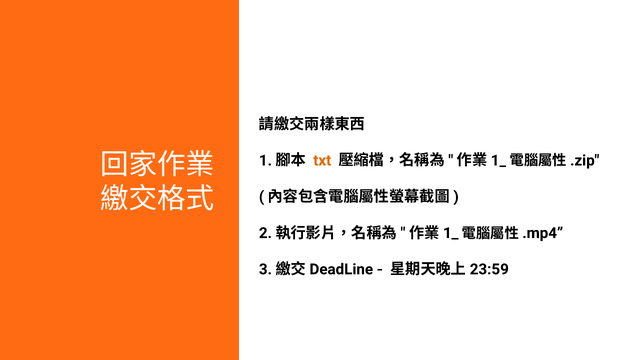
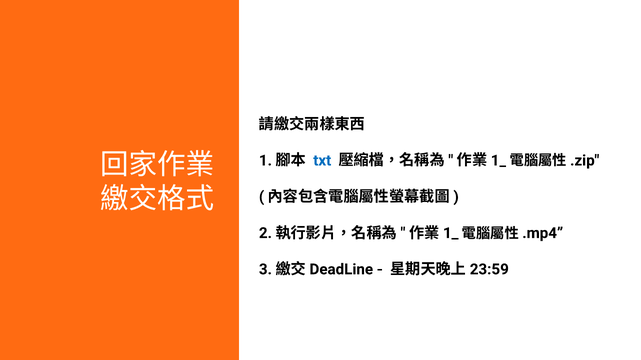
txt colour: orange -> blue (322, 161)
